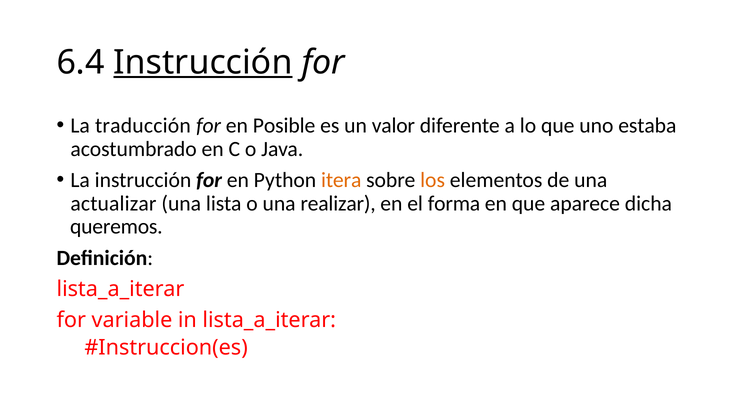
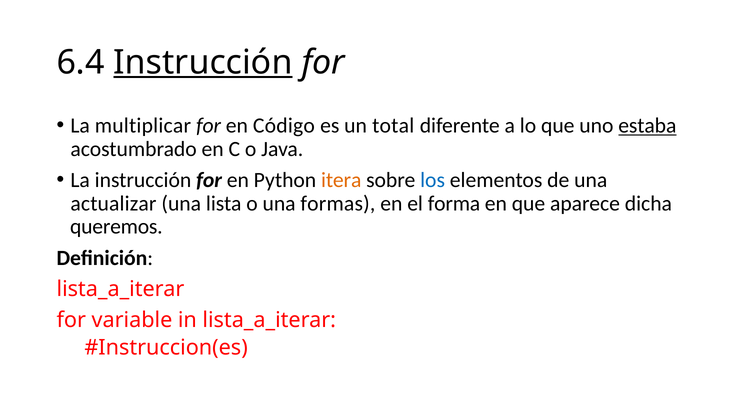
traducción: traducción -> multiplicar (143, 125)
Posible: Posible -> Código (284, 125)
valor: valor -> total (393, 125)
estaba underline: none -> present (647, 125)
los colour: orange -> blue (433, 180)
realizar: realizar -> formas (338, 203)
